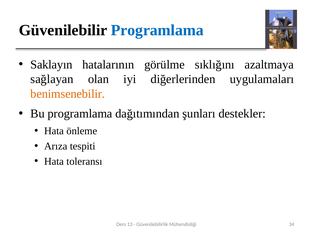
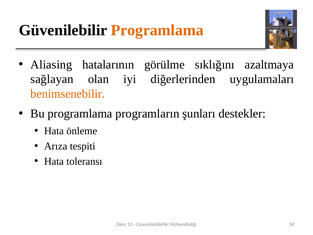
Programlama colour: blue -> orange (157, 30)
Saklayın: Saklayın -> Aliasing (51, 64)
dağıtımından: dağıtımından -> programların (147, 114)
